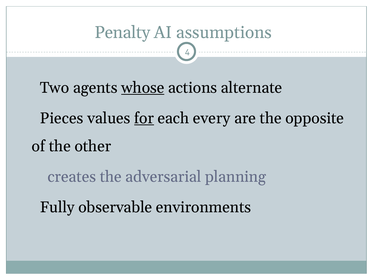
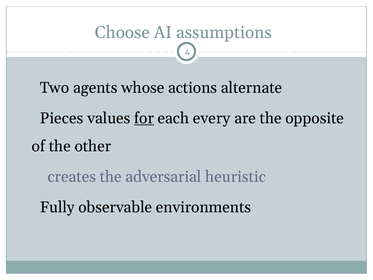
Penalty: Penalty -> Choose (122, 32)
whose underline: present -> none (143, 88)
planning: planning -> heuristic (235, 177)
